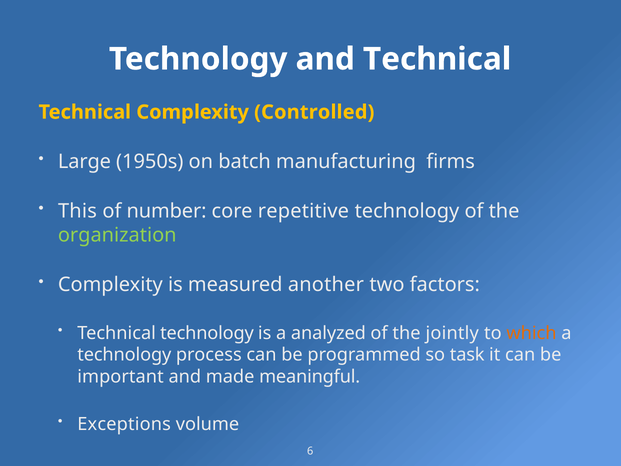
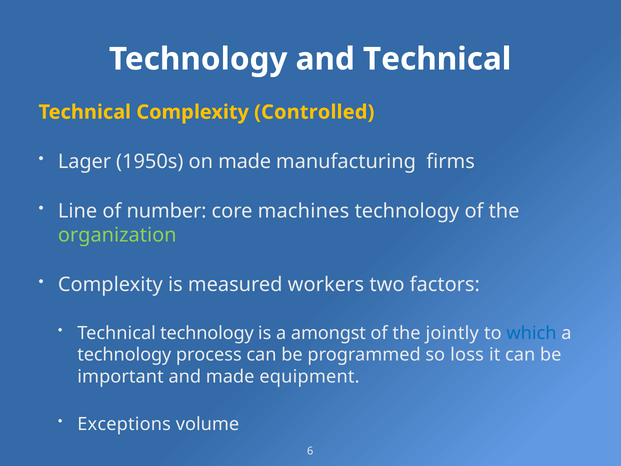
Large: Large -> Lager (84, 162)
on batch: batch -> made (245, 162)
This: This -> Line (78, 211)
repetitive: repetitive -> machines (303, 211)
another: another -> workers (326, 285)
analyzed: analyzed -> amongst (328, 333)
which colour: orange -> blue (531, 333)
task: task -> loss (467, 355)
meaningful: meaningful -> equipment (310, 377)
